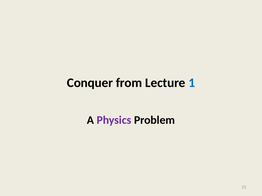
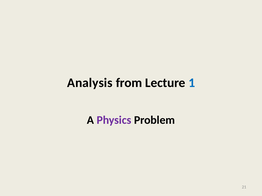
Conquer: Conquer -> Analysis (90, 83)
